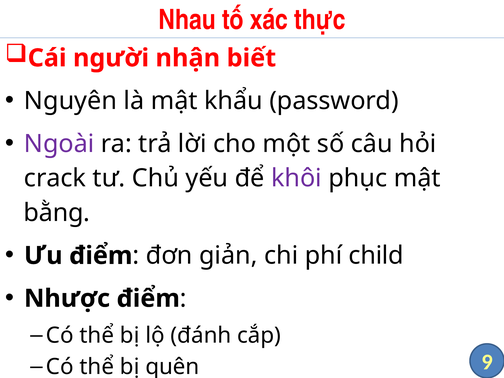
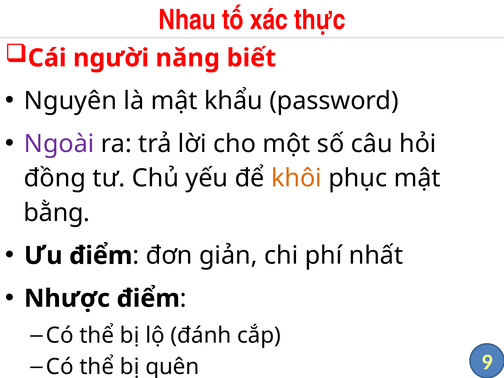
nhận: nhận -> năng (188, 58)
crack: crack -> đồng (55, 178)
khôi colour: purple -> orange (296, 178)
child: child -> nhất (376, 256)
